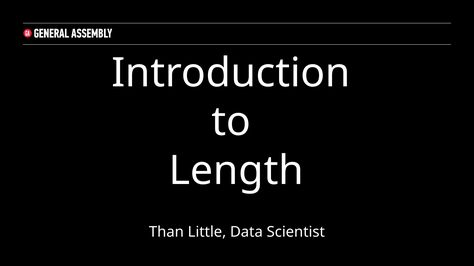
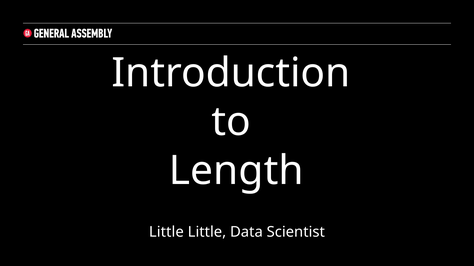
Than: Than -> Little (166, 232)
